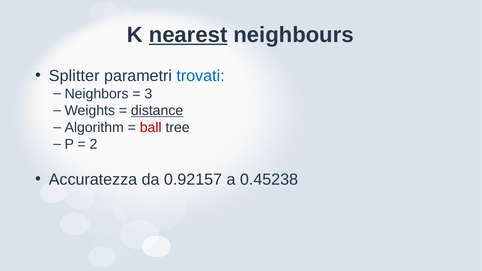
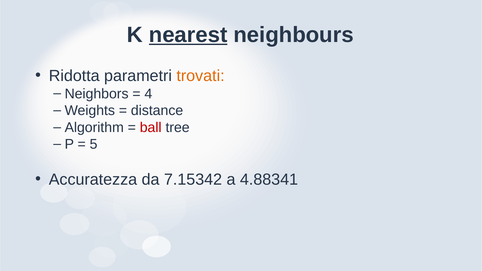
Splitter: Splitter -> Ridotta (74, 76)
trovati colour: blue -> orange (201, 76)
3: 3 -> 4 (148, 94)
distance underline: present -> none (157, 111)
2: 2 -> 5 (94, 144)
0.92157: 0.92157 -> 7.15342 (193, 180)
0.45238: 0.45238 -> 4.88341 (269, 180)
